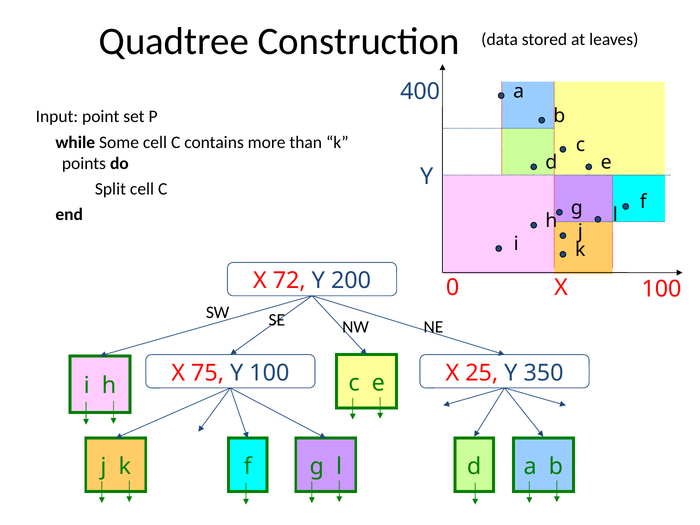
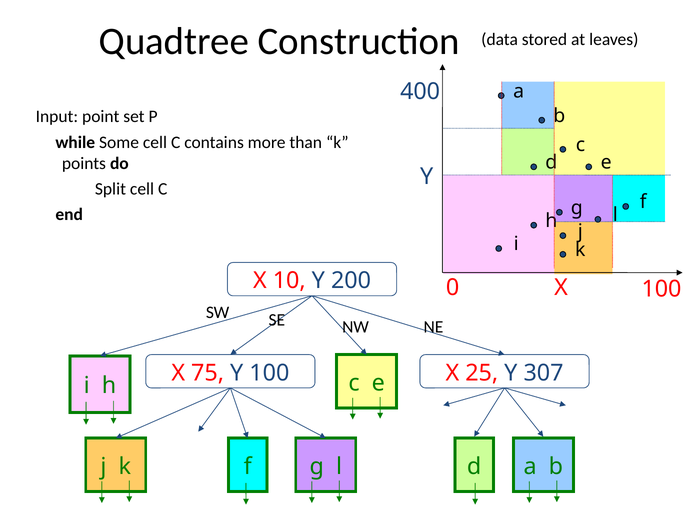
72: 72 -> 10 (289, 281)
350: 350 -> 307 (544, 373)
